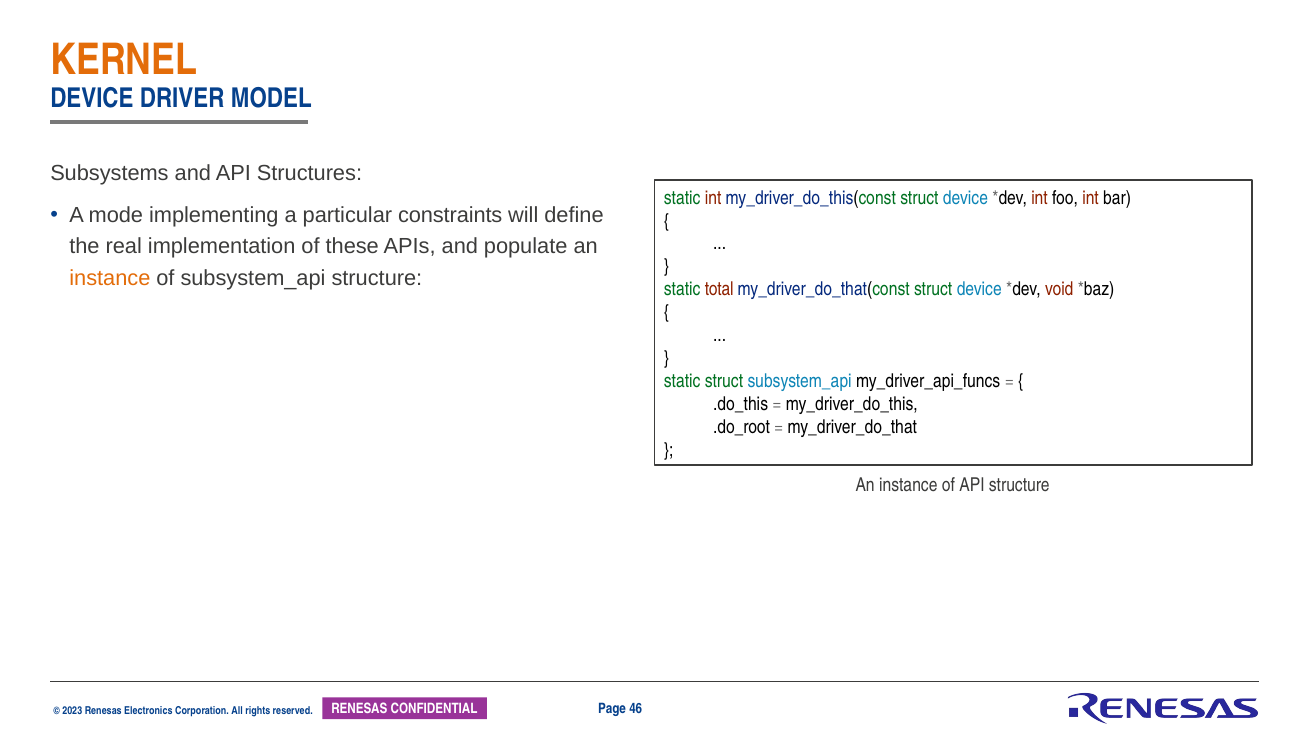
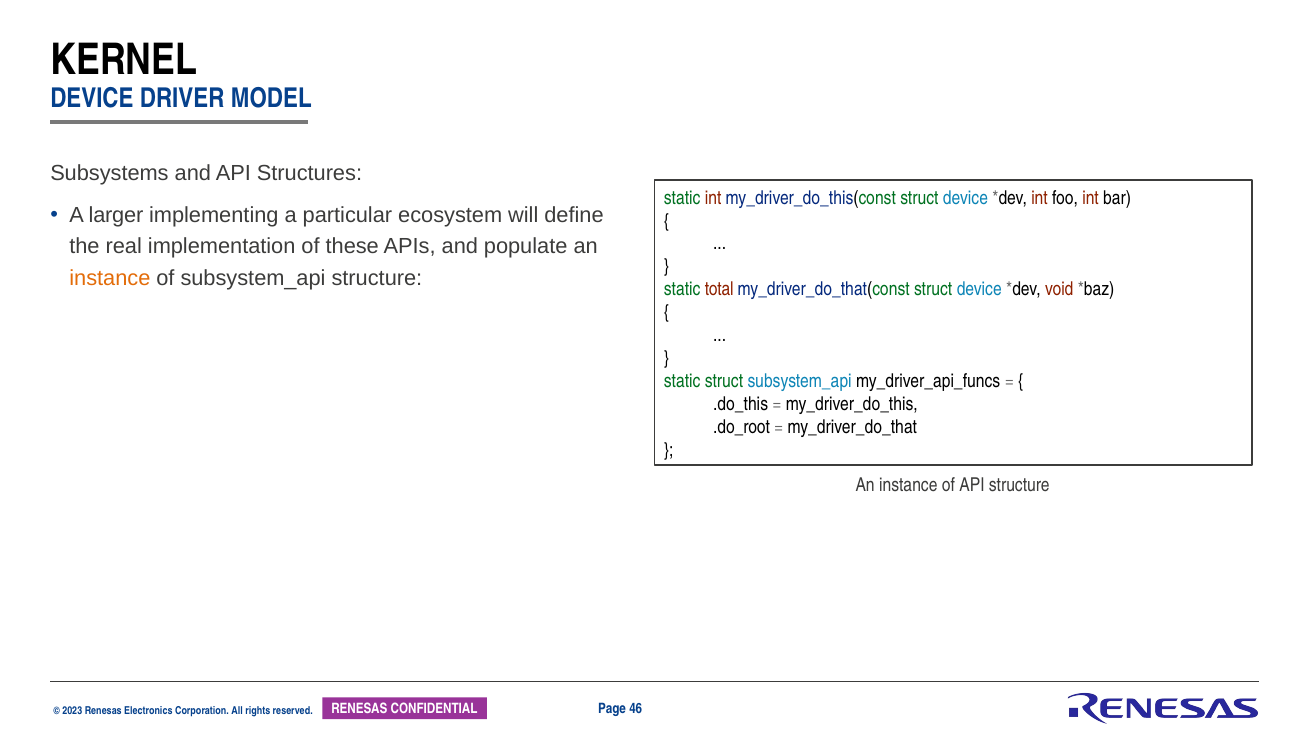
KERNEL colour: orange -> black (124, 60)
mode: mode -> larger (116, 215)
constraints: constraints -> ecosystem (450, 215)
